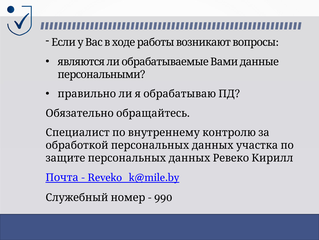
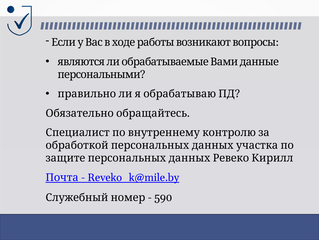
990: 990 -> 590 (163, 197)
